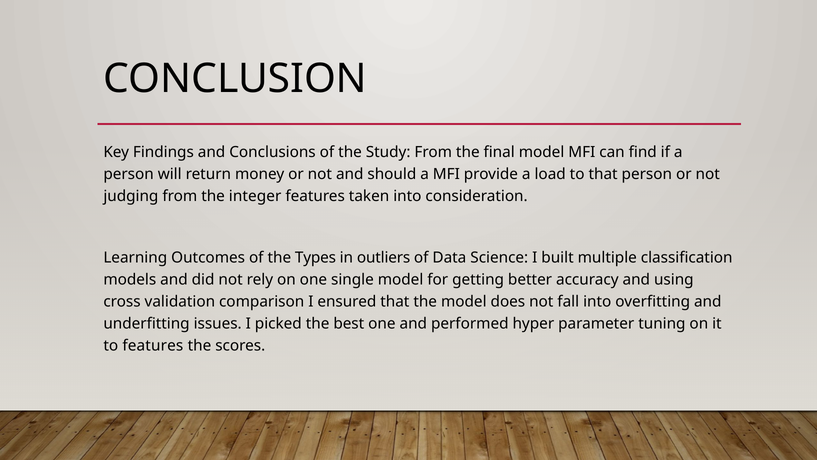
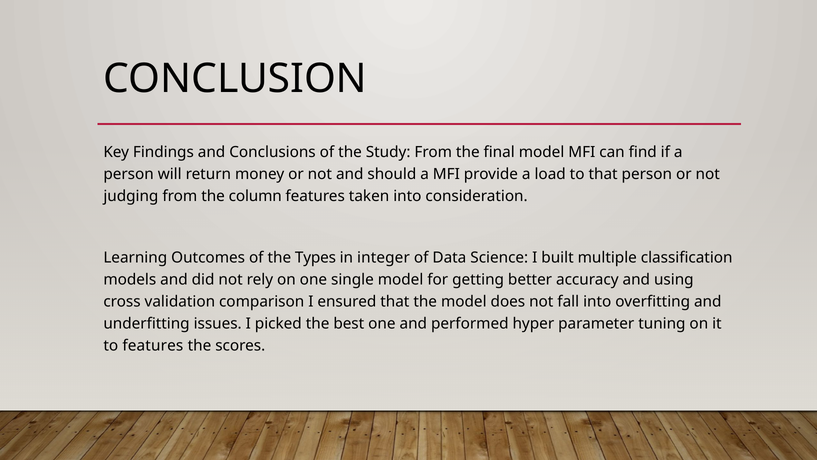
integer: integer -> column (255, 196)
outliers: outliers -> integer (383, 257)
